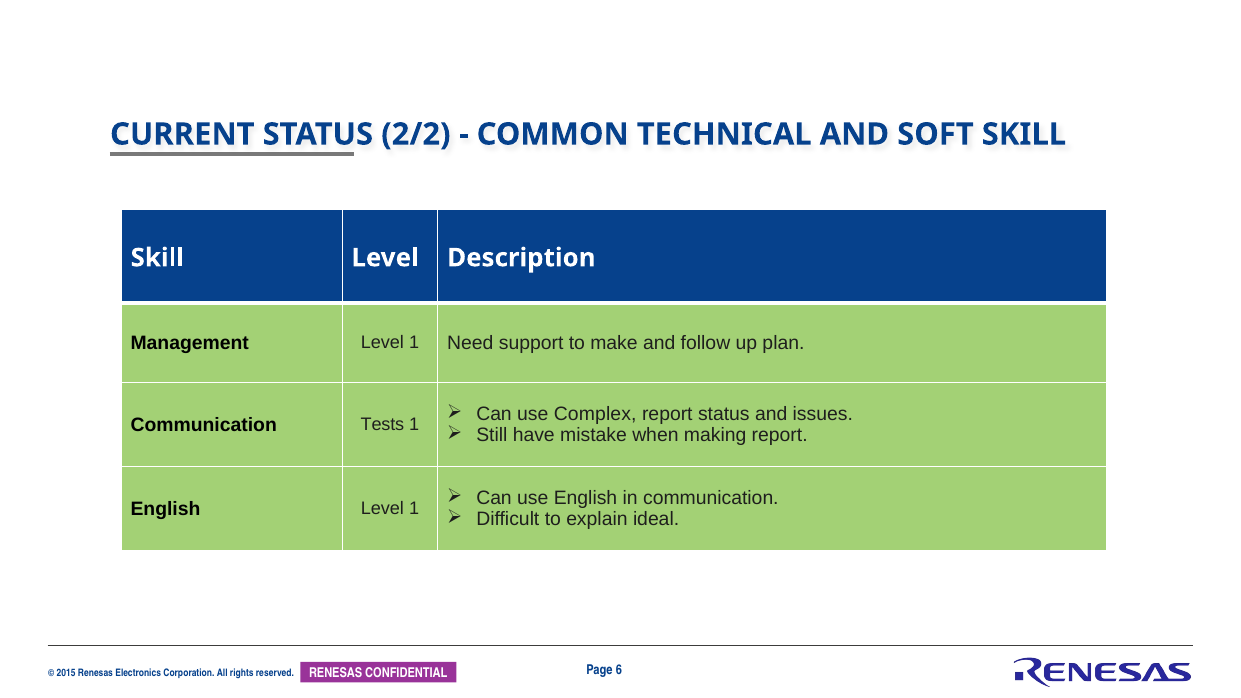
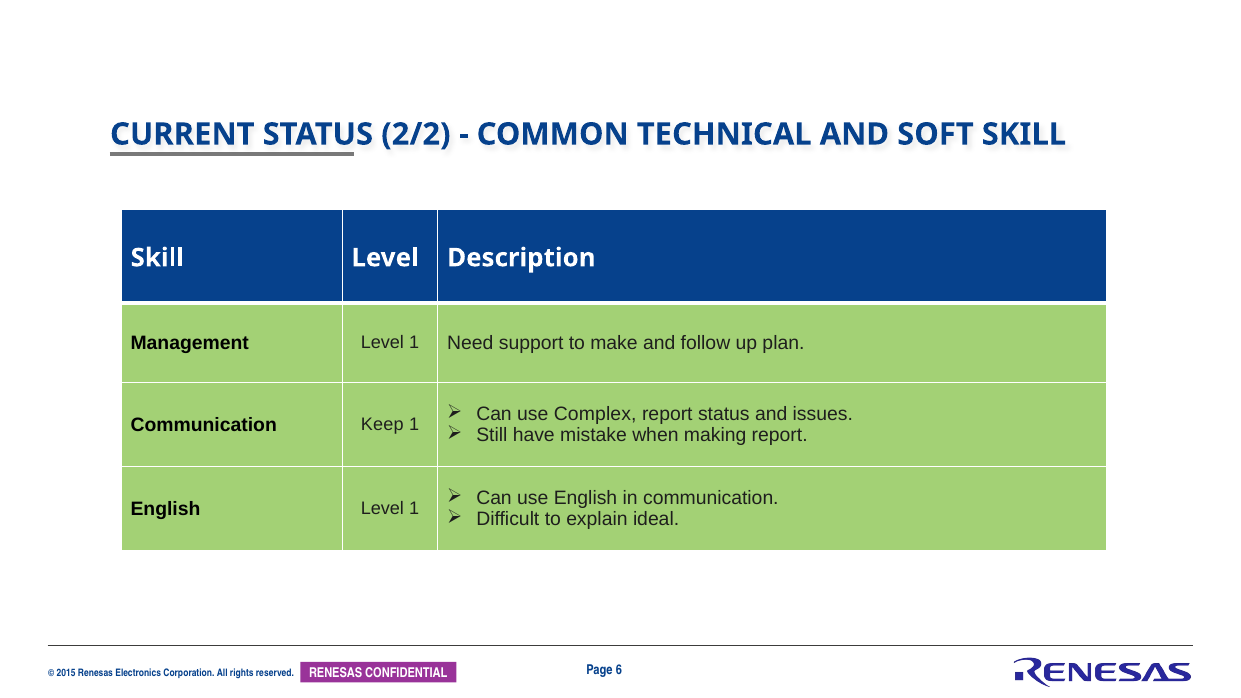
Tests: Tests -> Keep (382, 425)
